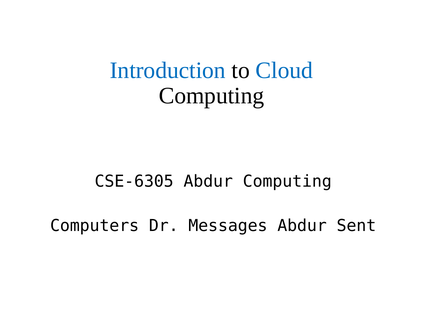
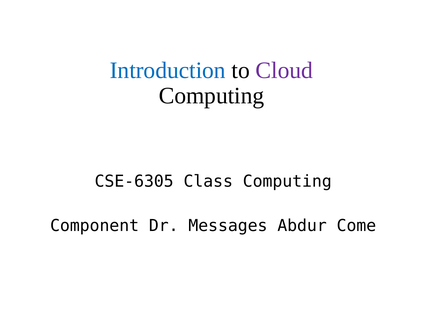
Cloud colour: blue -> purple (284, 70)
CSE-6305 Abdur: Abdur -> Class (208, 181)
Computers: Computers -> Component (95, 225)
Sent: Sent -> Come (356, 225)
